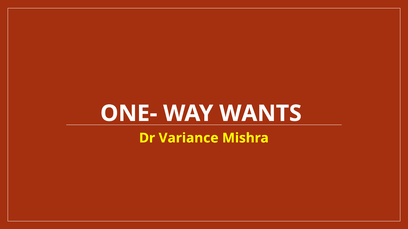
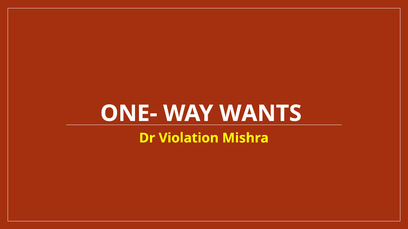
Variance: Variance -> Violation (189, 138)
